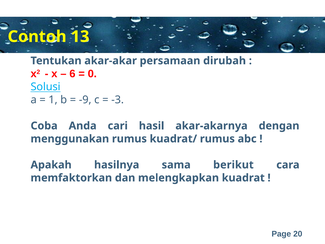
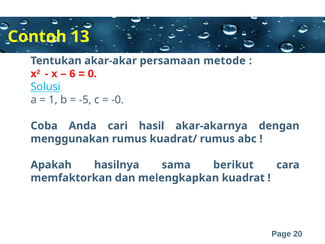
dirubah: dirubah -> metode (225, 61)
-9: -9 -> -5 (85, 100)
-3: -3 -> -0 (118, 100)
